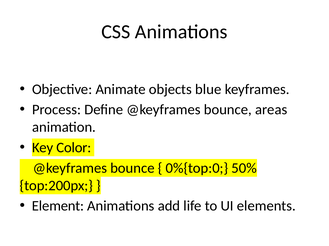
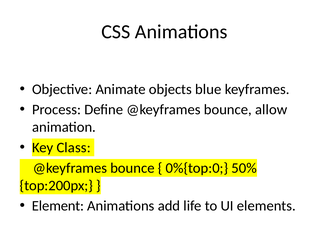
areas: areas -> allow (271, 110)
Color: Color -> Class (74, 148)
